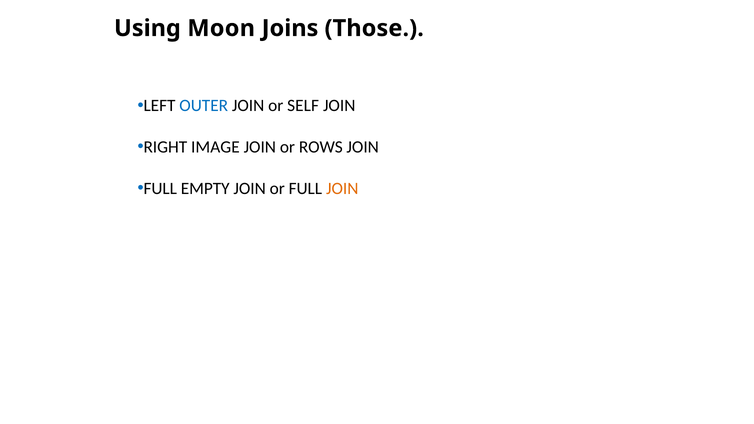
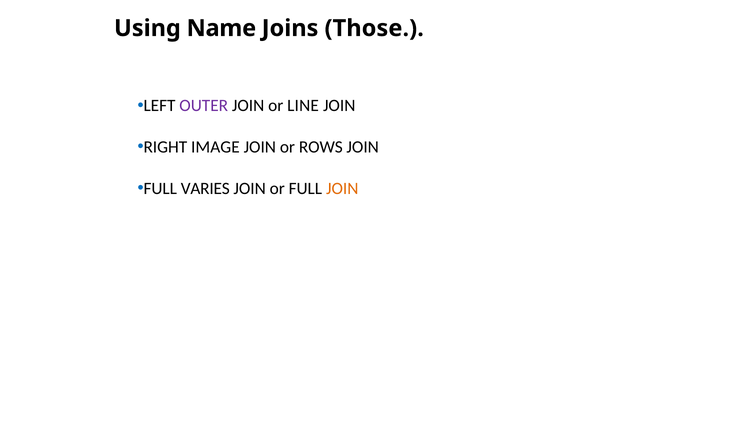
Moon: Moon -> Name (221, 28)
OUTER colour: blue -> purple (204, 106)
SELF: SELF -> LINE (303, 106)
EMPTY: EMPTY -> VARIES (205, 189)
